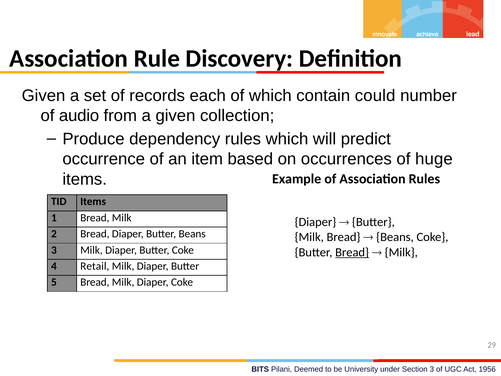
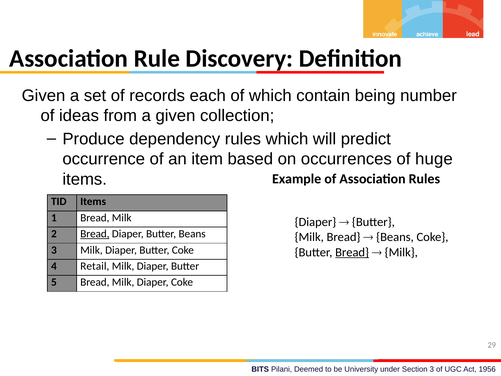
could: could -> being (375, 96)
audio: audio -> ideas (79, 116)
Bread underline: none -> present (95, 234)
